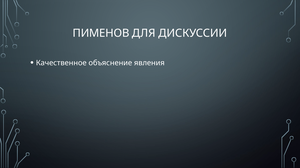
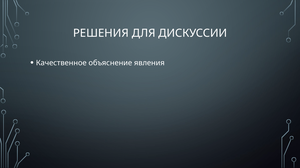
ПИМЕНОВ: ПИМЕНОВ -> РЕШЕНИЯ (101, 33)
